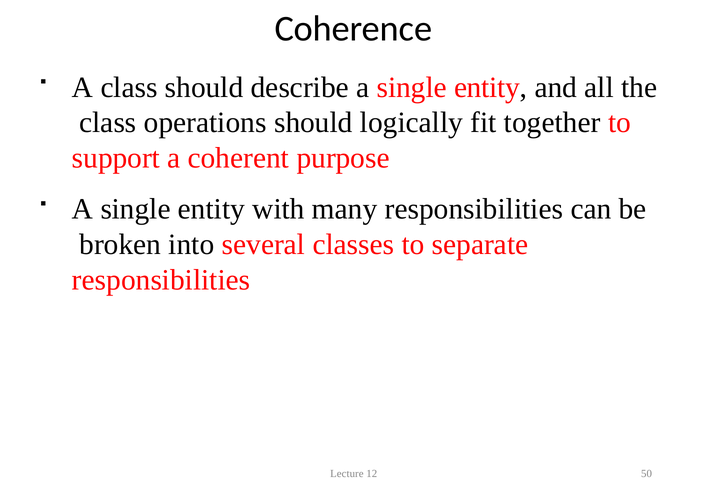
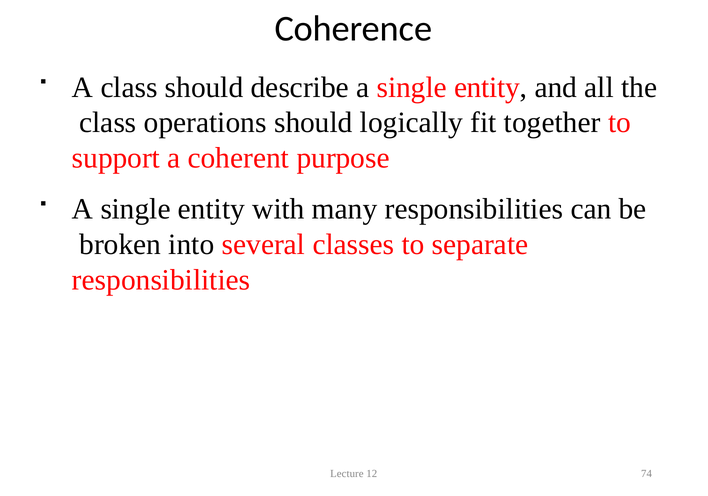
50: 50 -> 74 (647, 473)
